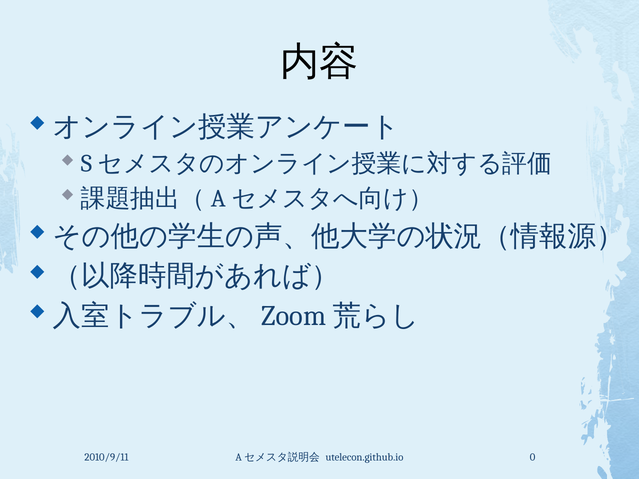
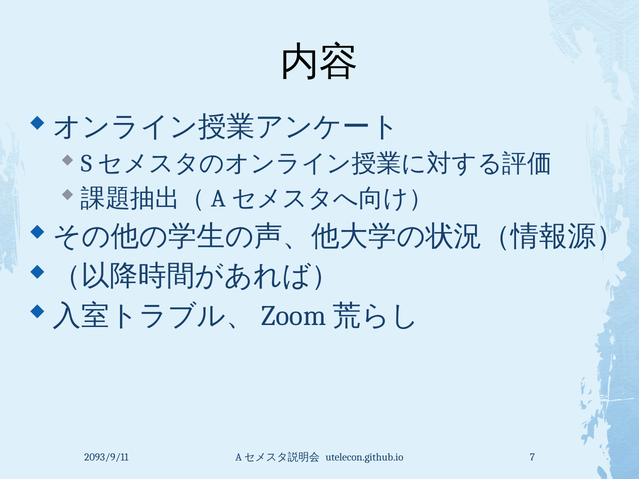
2010/9/11: 2010/9/11 -> 2093/9/11 (106, 458)
0: 0 -> 7 (532, 458)
